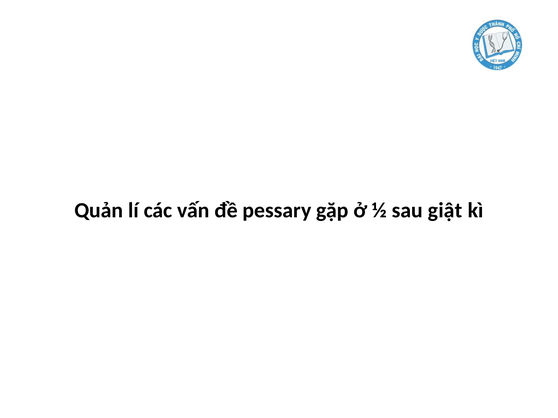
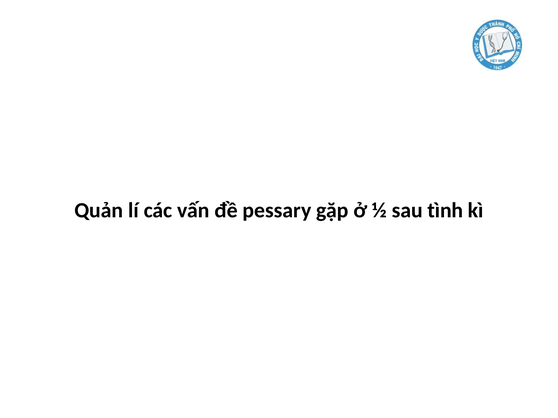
giật: giật -> tình (445, 210)
